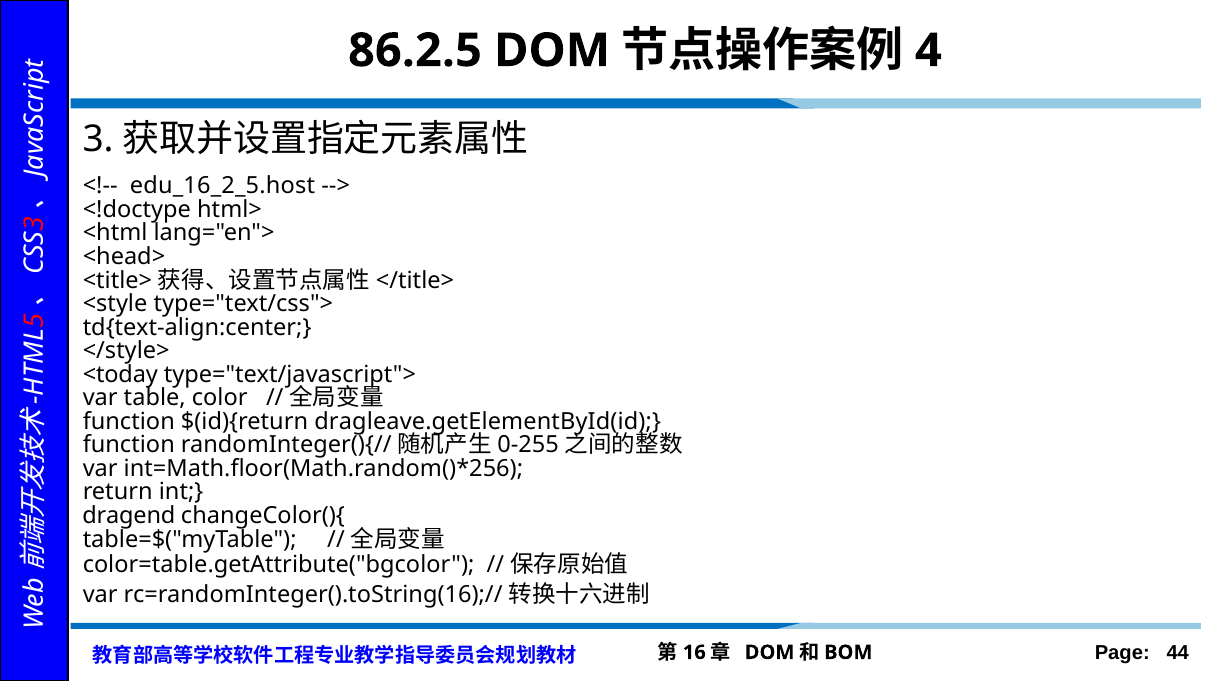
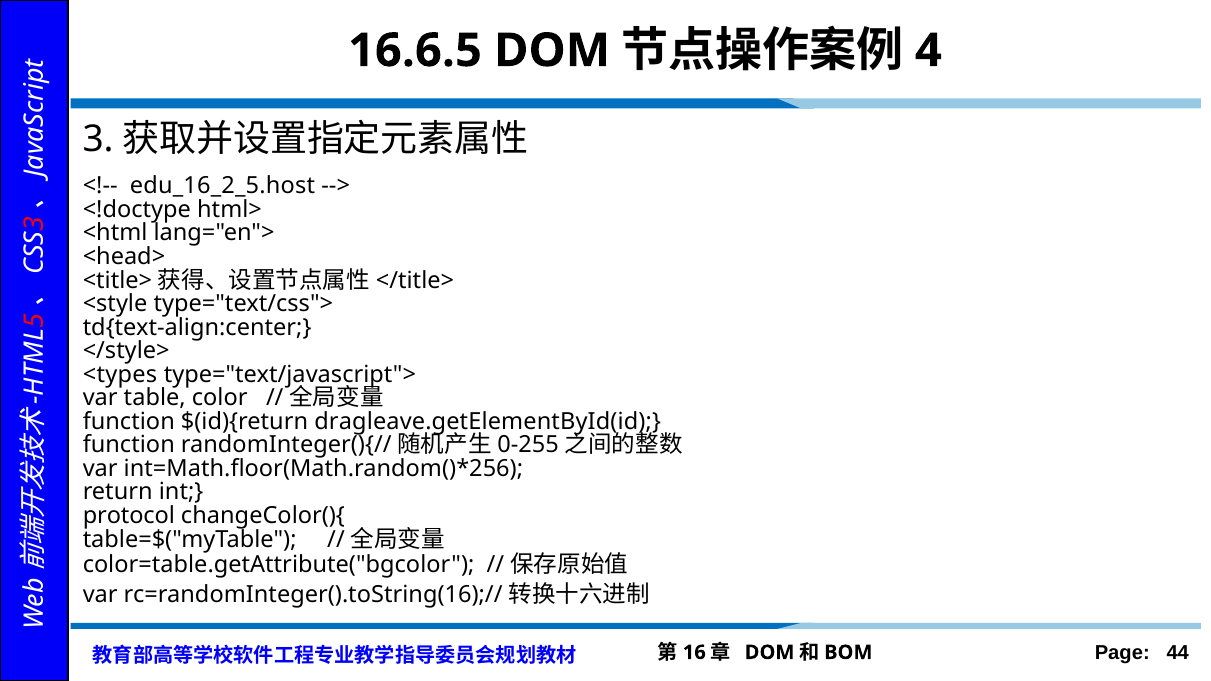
86.2.5: 86.2.5 -> 16.6.5 (415, 51)
<today: <today -> <types (120, 375)
dragend: dragend -> protocol (129, 516)
